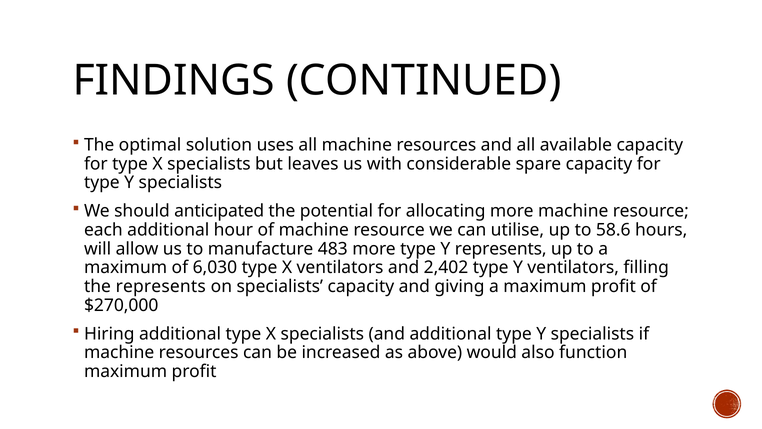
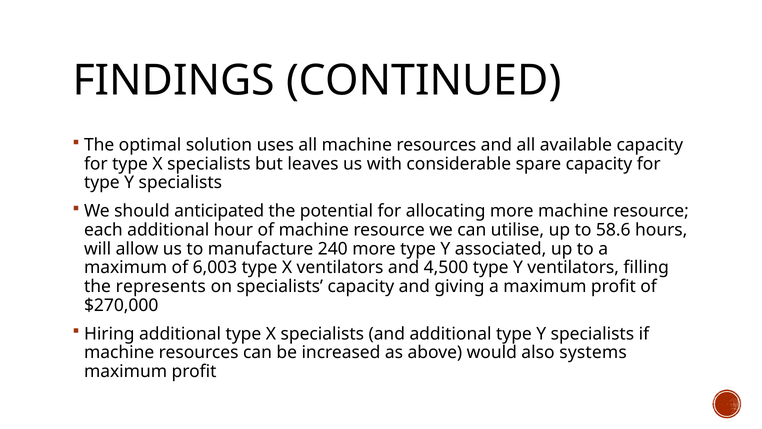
483: 483 -> 240 (333, 249)
Y represents: represents -> associated (501, 249)
6,030: 6,030 -> 6,003 (215, 267)
2,402: 2,402 -> 4,500 (446, 267)
function: function -> systems (593, 352)
